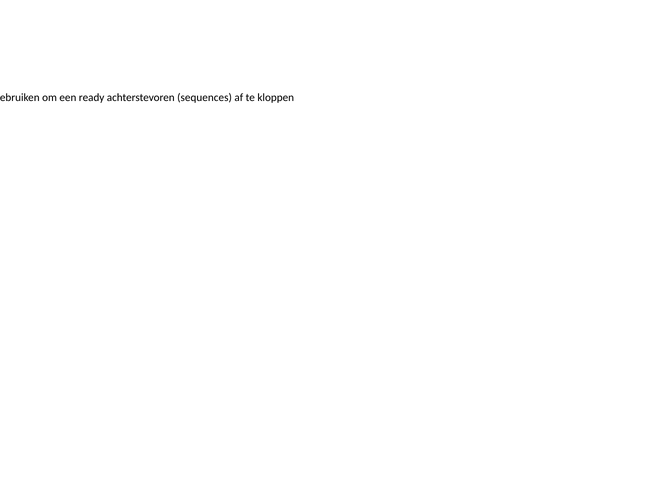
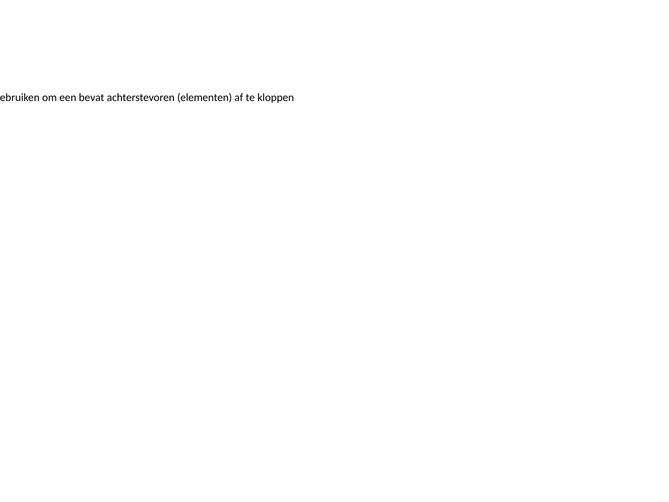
ready: ready -> bevat (92, 98)
sequences: sequences -> elementen (205, 98)
